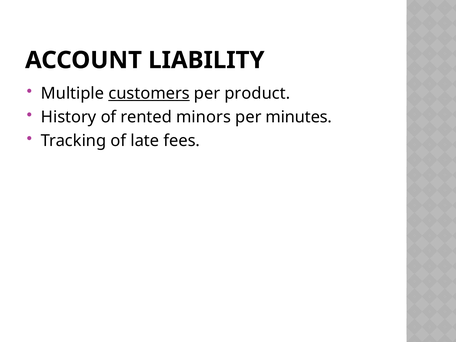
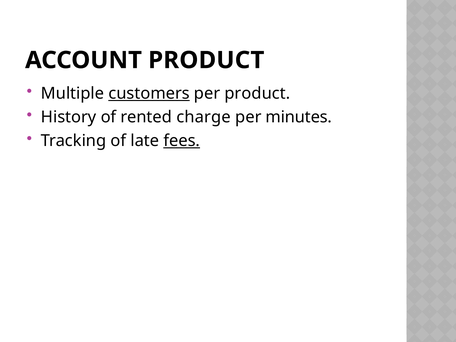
ACCOUNT LIABILITY: LIABILITY -> PRODUCT (206, 60)
minors: minors -> charge (204, 117)
fees underline: none -> present (182, 141)
